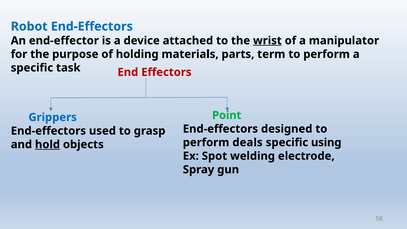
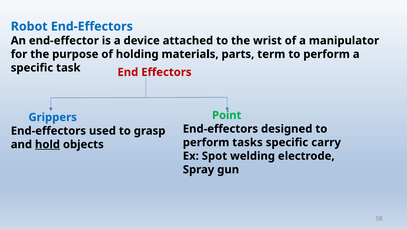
wrist underline: present -> none (267, 41)
deals: deals -> tasks (247, 142)
using: using -> carry (326, 142)
